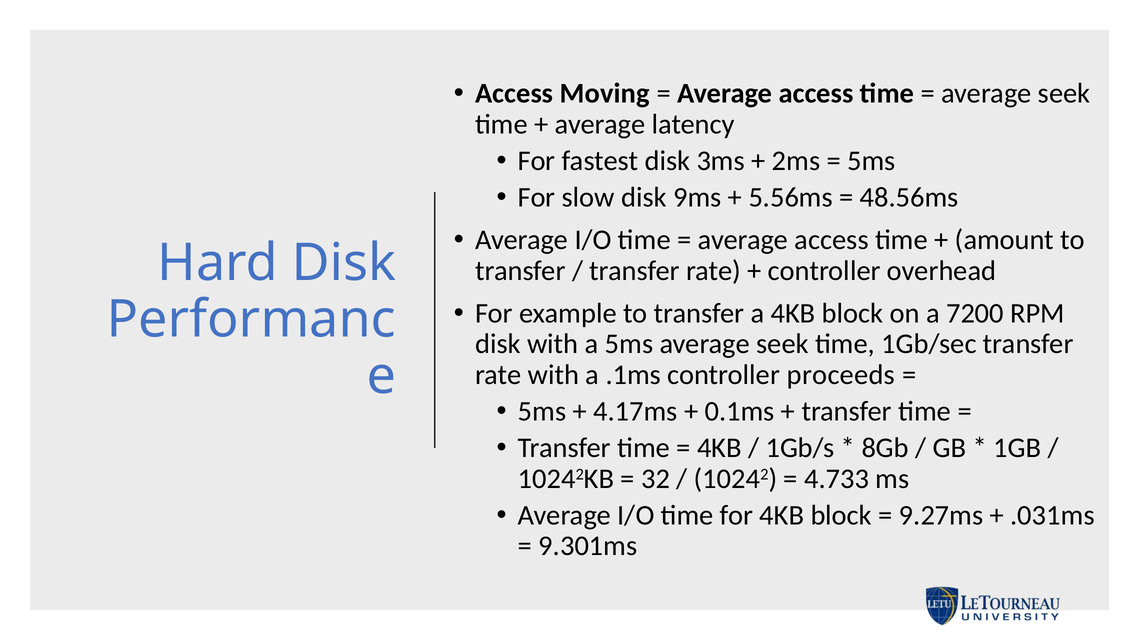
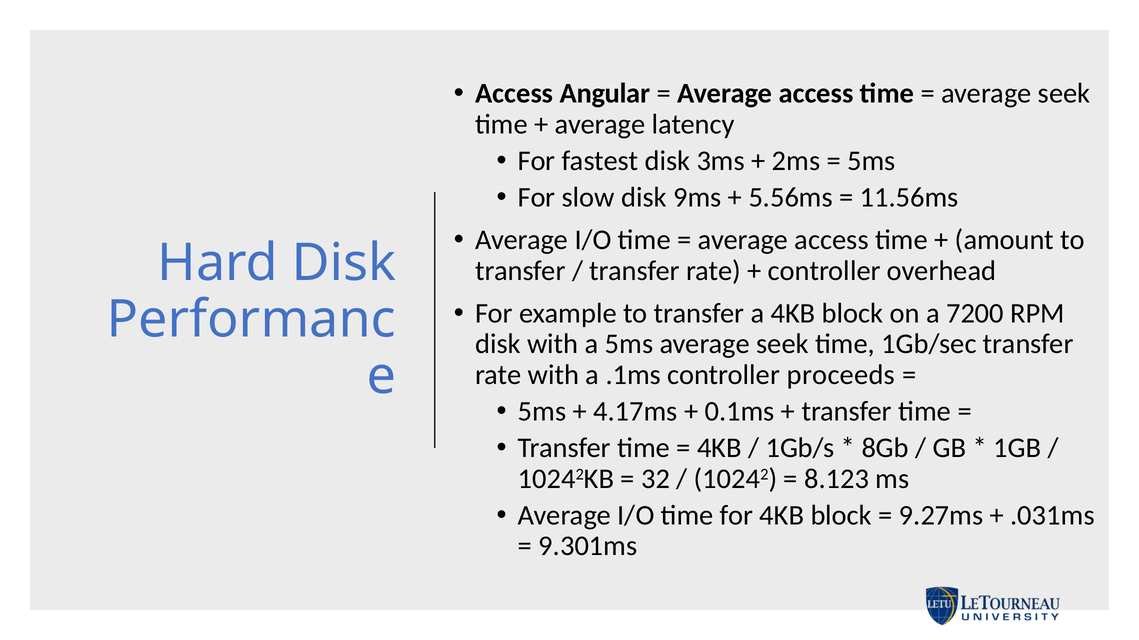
Moving: Moving -> Angular (605, 94)
48.56ms: 48.56ms -> 11.56ms (909, 198)
4.733: 4.733 -> 8.123 (837, 479)
